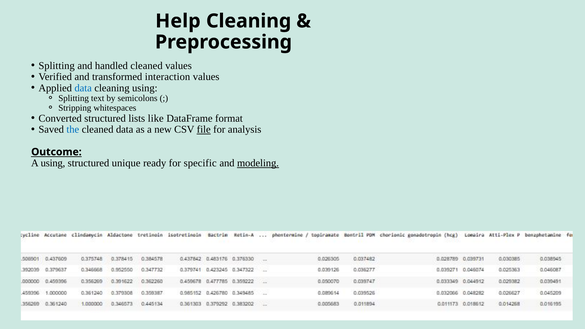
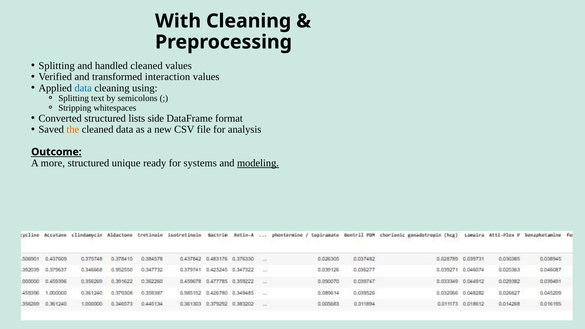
Help: Help -> With (178, 21)
like: like -> side (156, 118)
the colour: blue -> orange (73, 130)
file underline: present -> none (204, 130)
A using: using -> more (53, 163)
specific: specific -> systems (200, 163)
